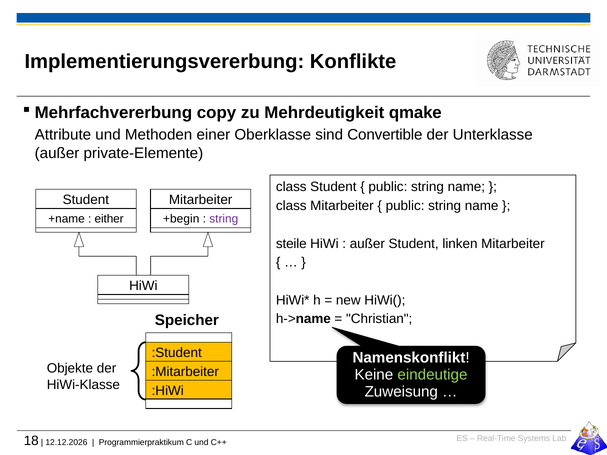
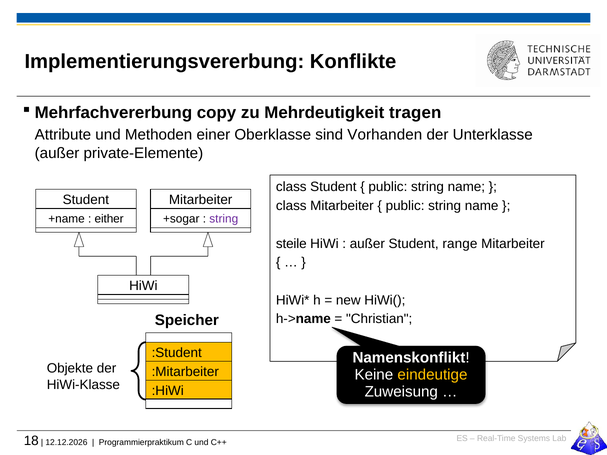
qmake: qmake -> tragen (415, 113)
Convertible: Convertible -> Vorhanden (385, 135)
+begin: +begin -> +sogar (181, 219)
linken: linken -> range (460, 244)
eindeutige colour: light green -> yellow (432, 375)
